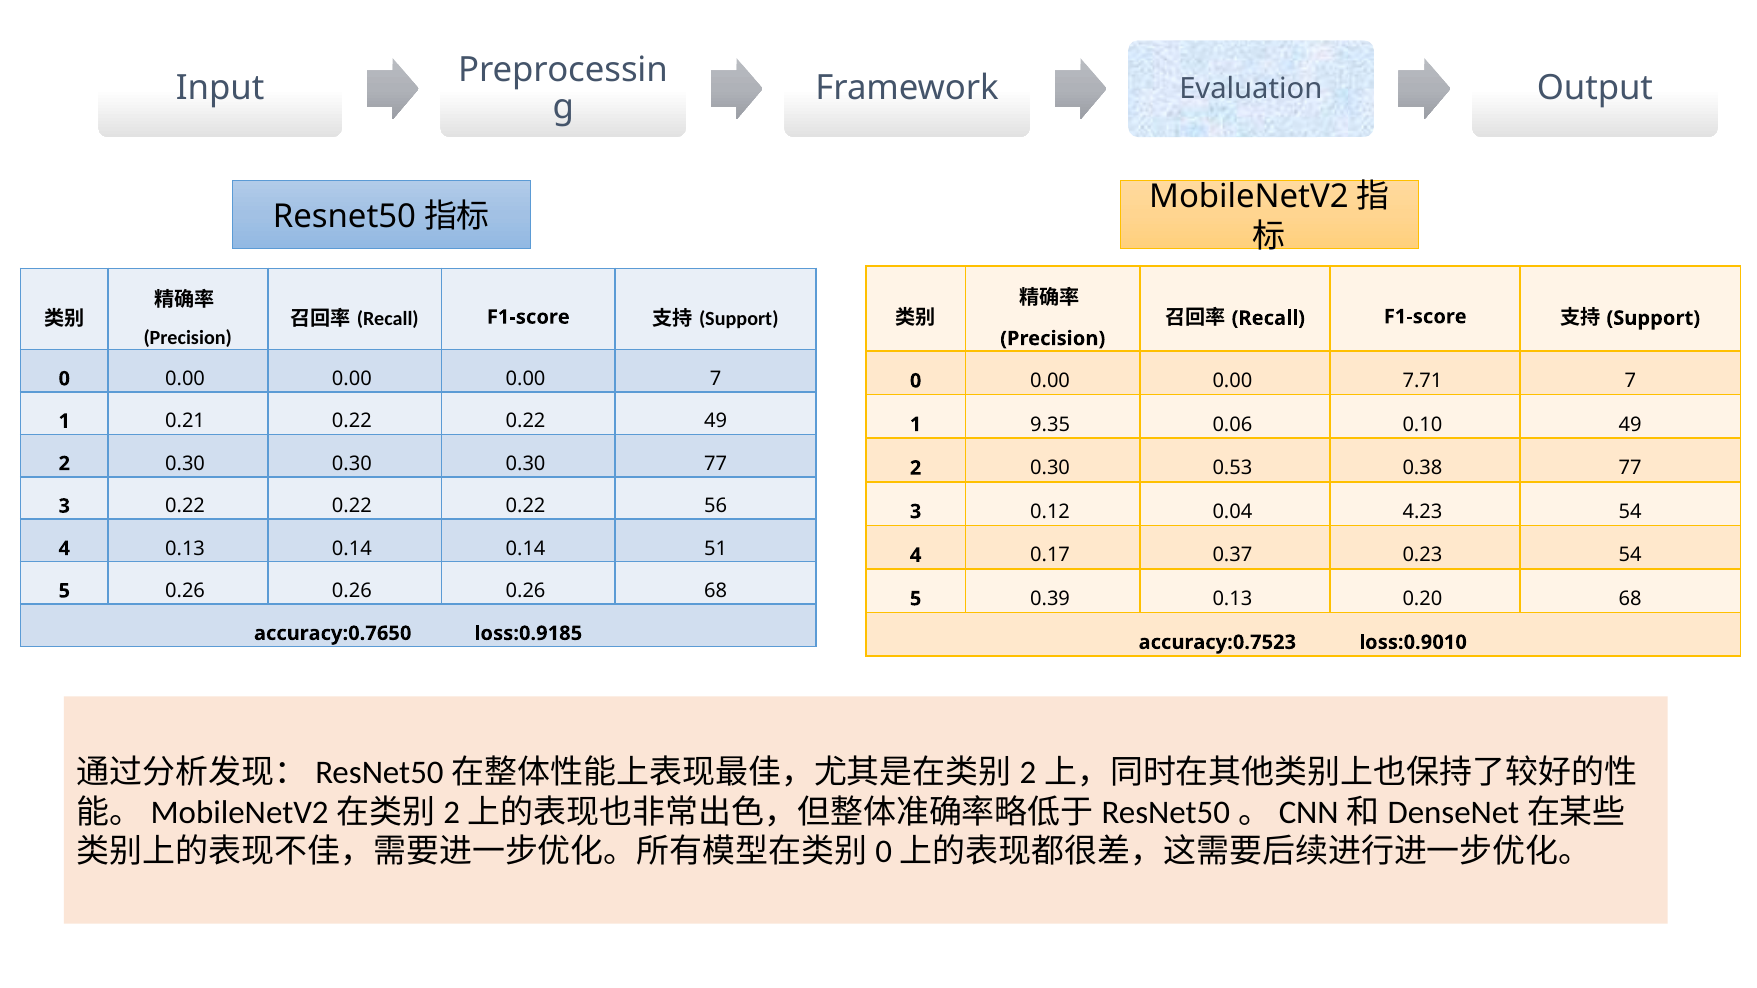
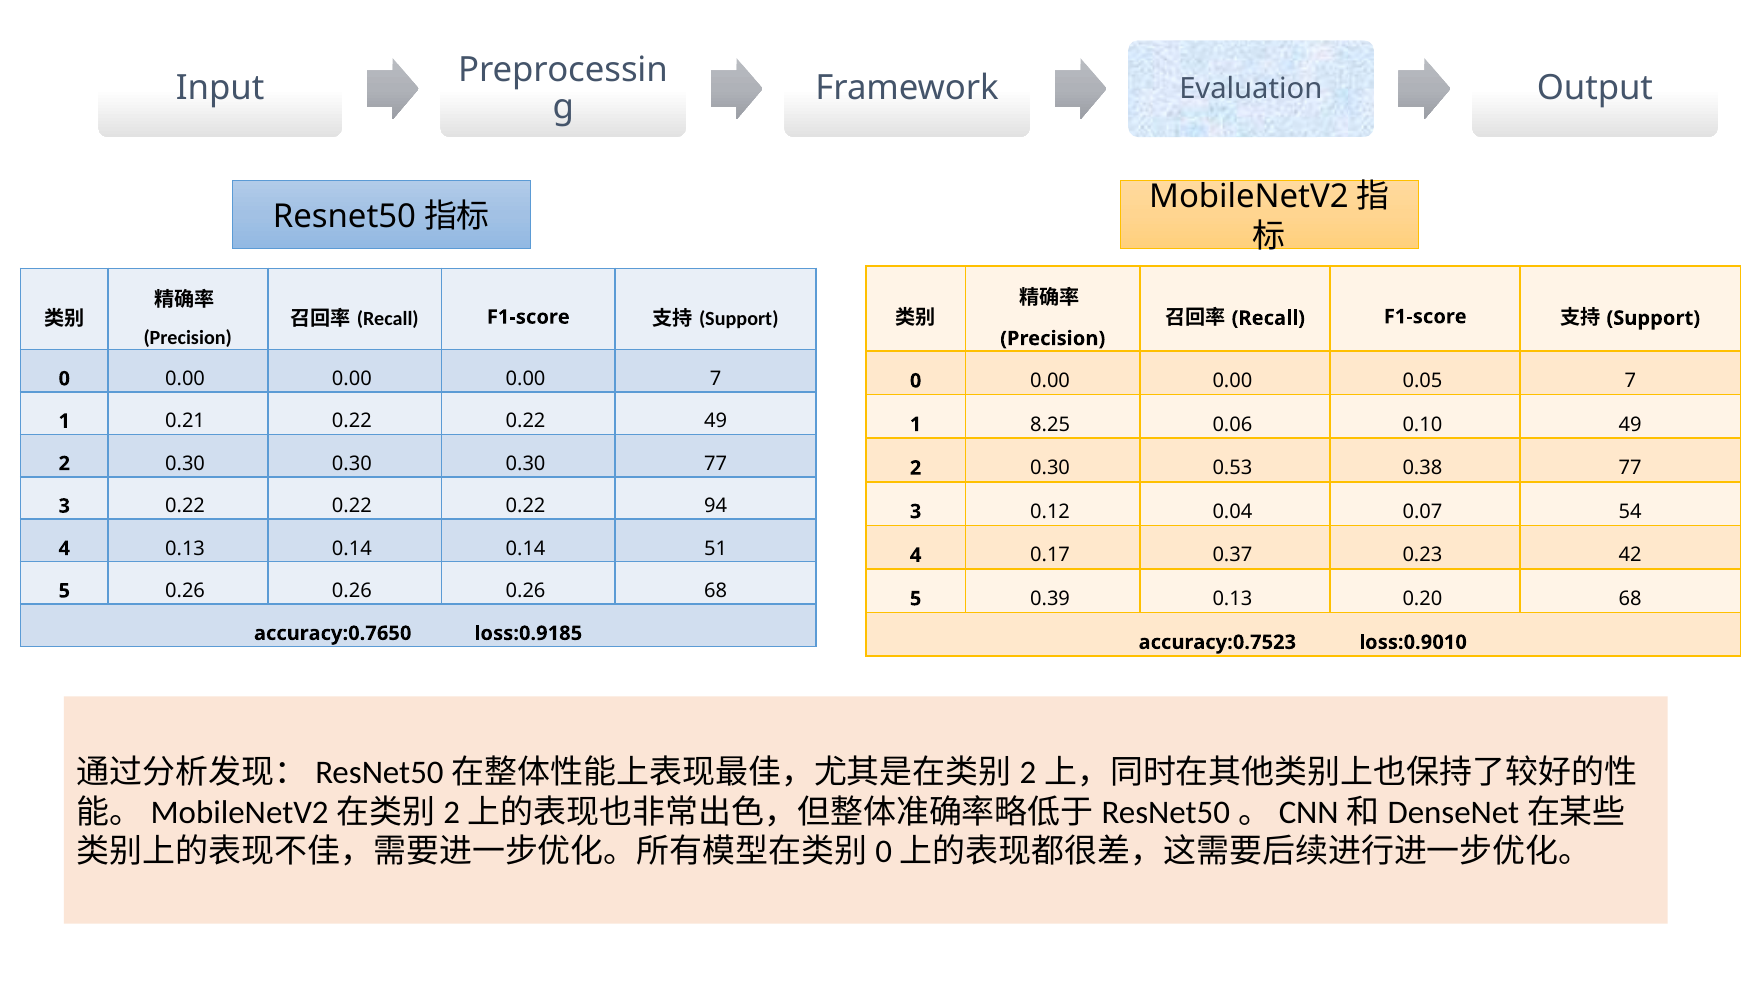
7.71: 7.71 -> 0.05 (1422, 381)
9.35: 9.35 -> 8.25 (1050, 425)
56: 56 -> 94 (716, 506)
4.23: 4.23 -> 0.07 (1422, 512)
0.23 54: 54 -> 42 (1630, 555)
